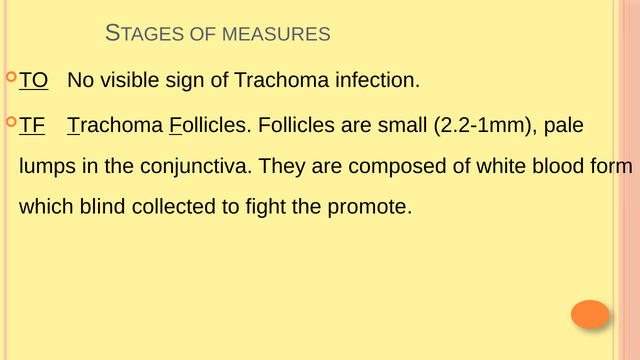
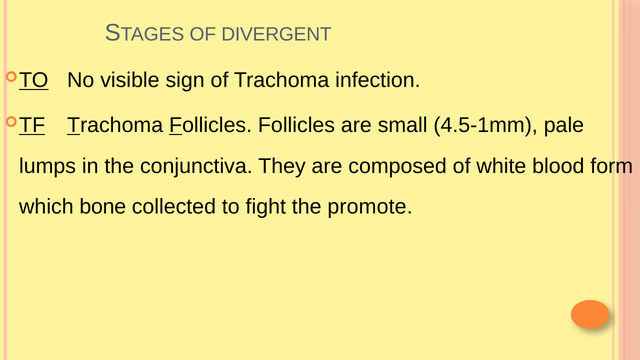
MEASURES: MEASURES -> DIVERGENT (277, 34)
2.2-1mm: 2.2-1mm -> 4.5-1mm (486, 125)
blind: blind -> bone (103, 207)
